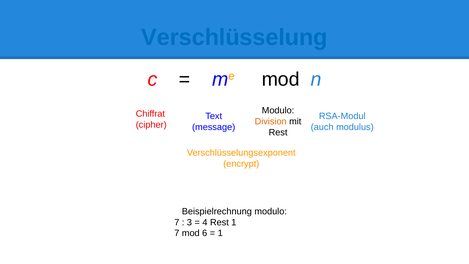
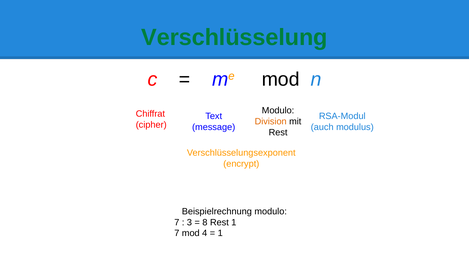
Verschlüsselung colour: blue -> green (234, 37)
4: 4 -> 8 (205, 222)
6: 6 -> 4 (205, 233)
